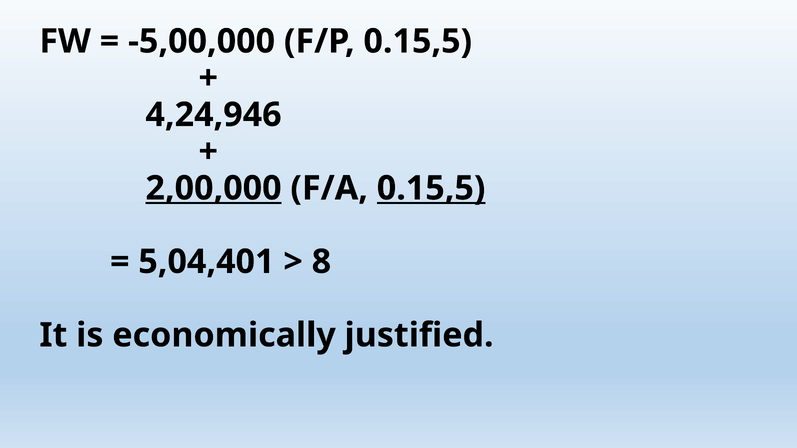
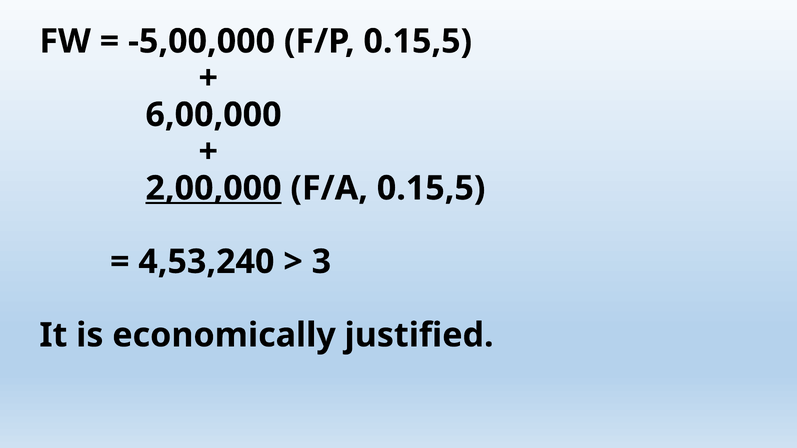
4,24,946: 4,24,946 -> 6,00,000 (214, 115)
0.15,5 underline: present -> none (431, 188)
5,04,401: 5,04,401 -> 4,53,240 (206, 262)
8: 8 -> 3 (321, 262)
